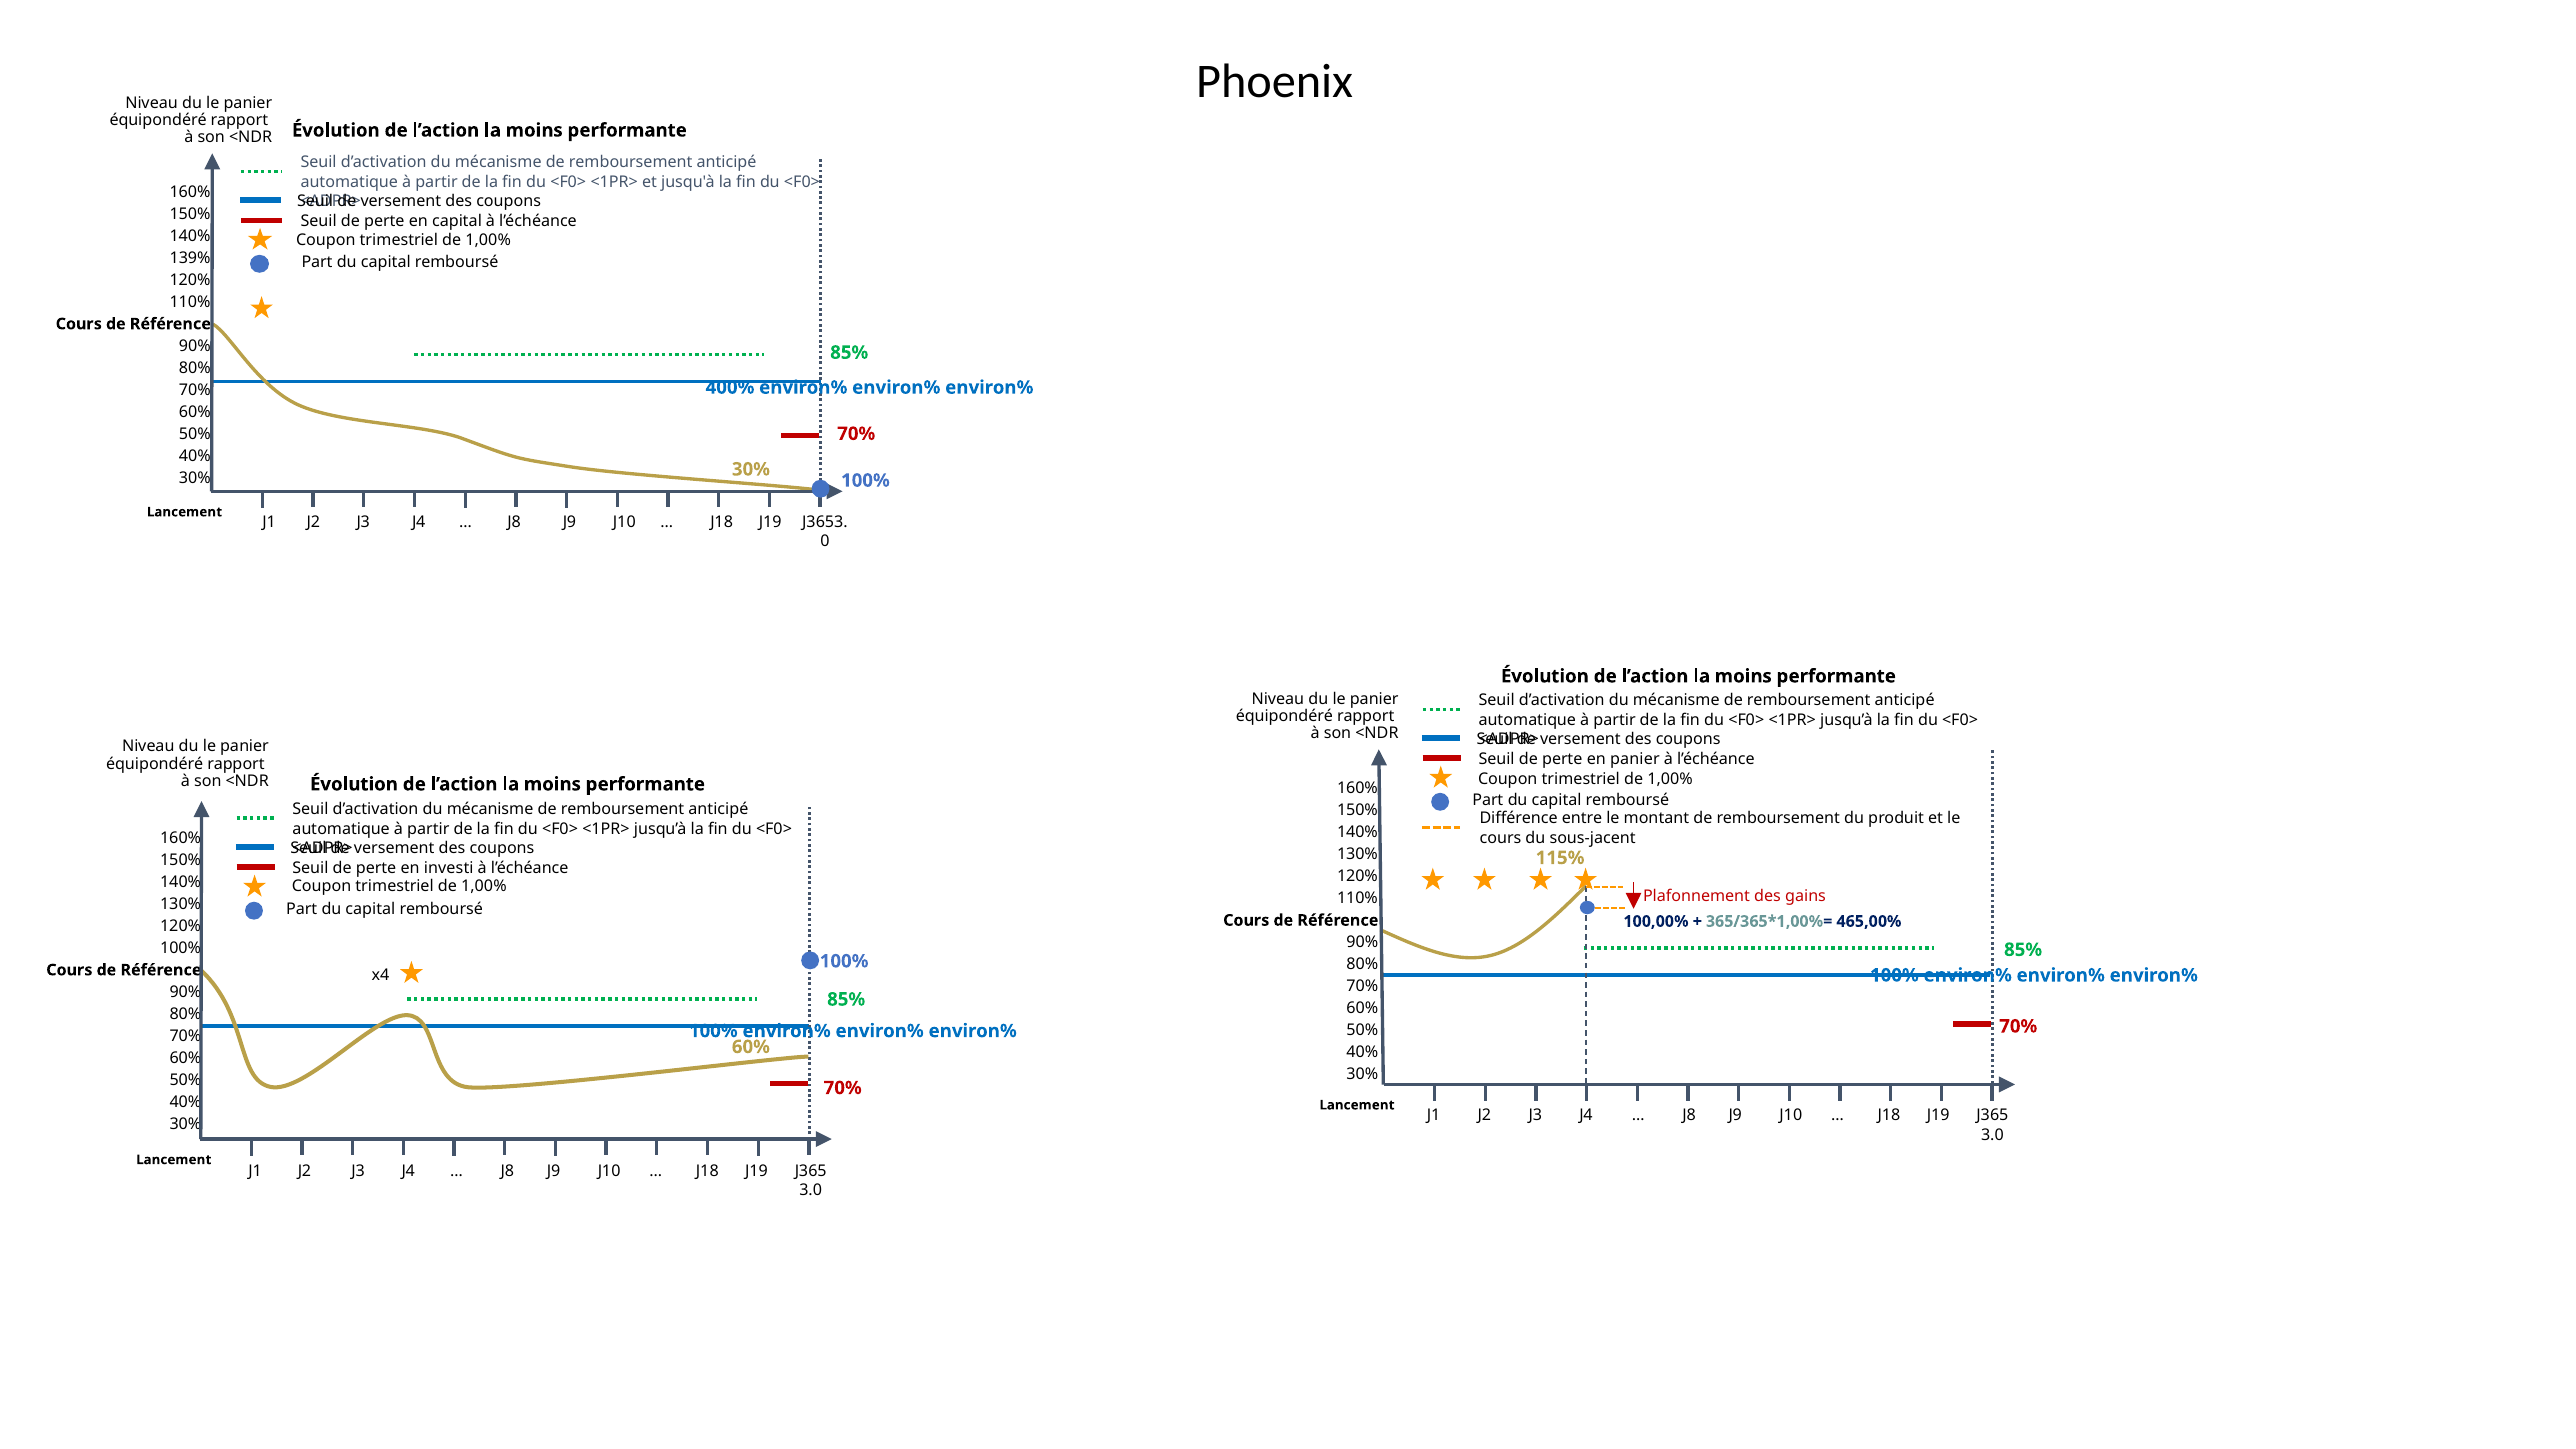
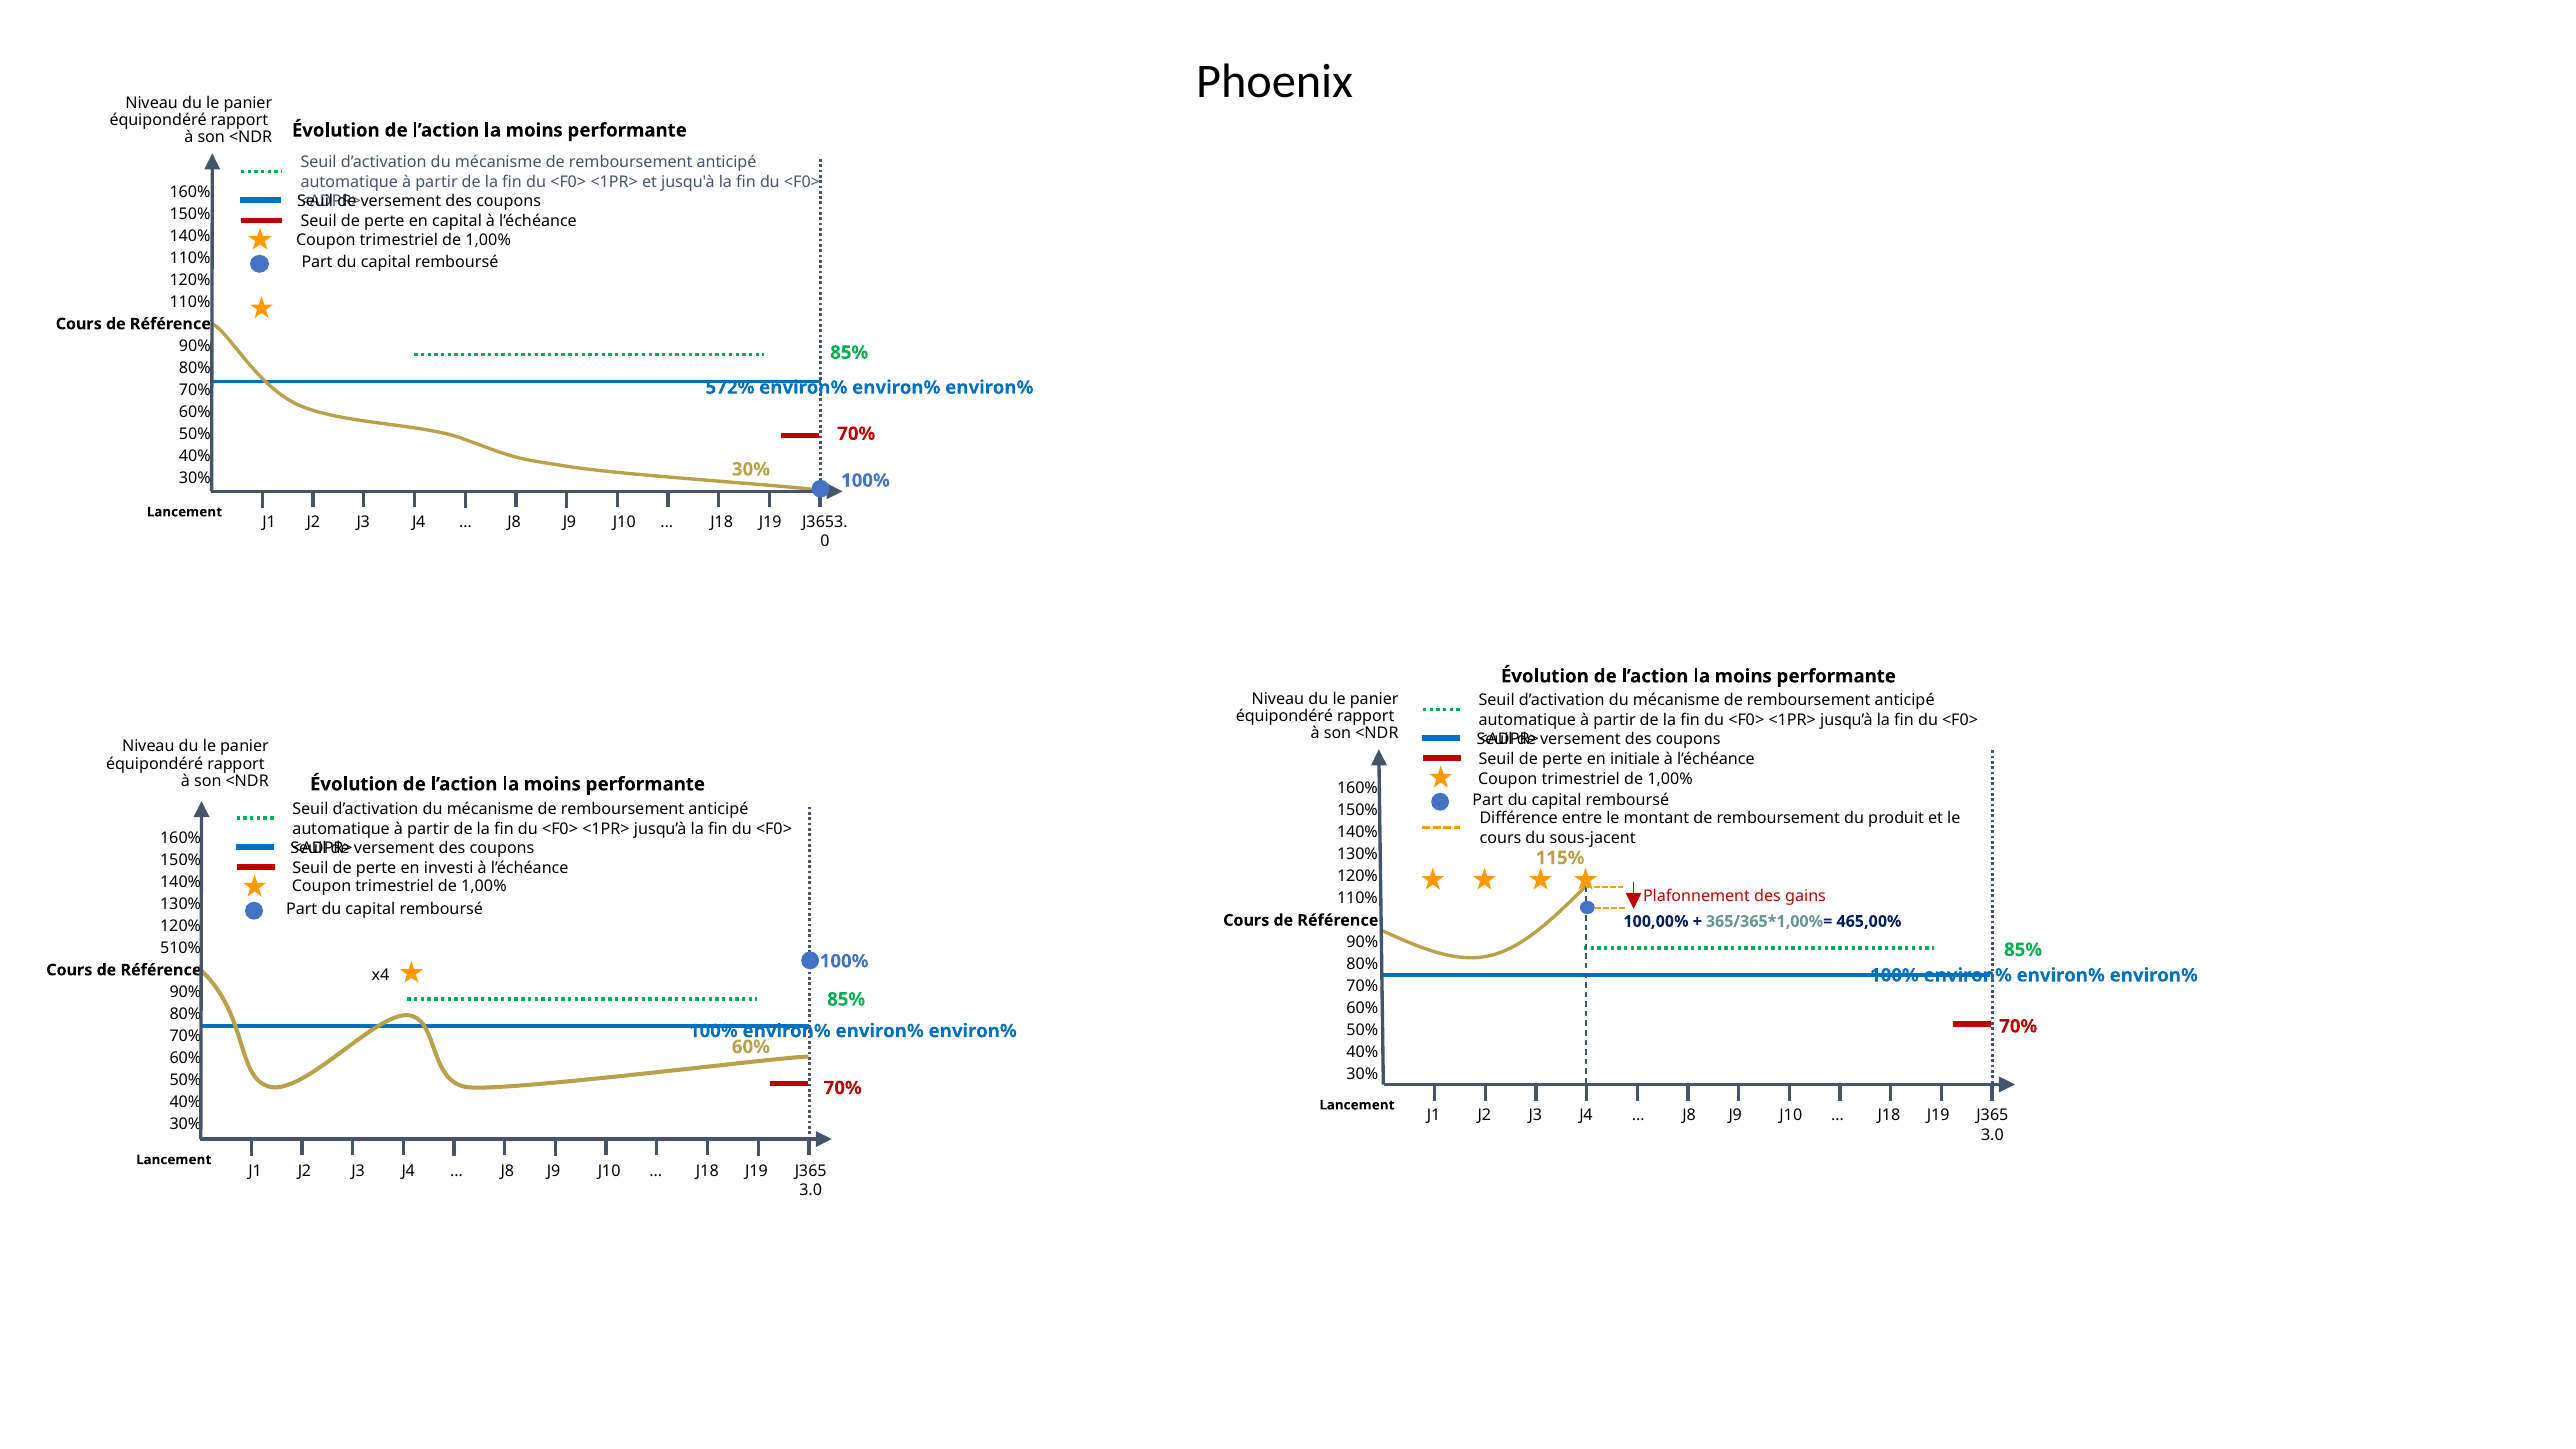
139%: 139% -> 110% (190, 258)
400%: 400% -> 572% (730, 387)
en panier: panier -> initiale (1635, 760)
100%: 100% -> 510% (181, 948)
